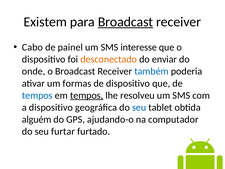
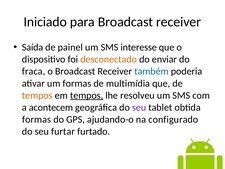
Existem: Existem -> Iniciado (45, 22)
Broadcast underline: present -> none (125, 22)
Cabo: Cabo -> Saída (33, 47)
onde: onde -> fraca (34, 71)
de dispositivo: dispositivo -> multimídia (128, 83)
tempos colour: blue -> orange (37, 95)
a dispositivo: dispositivo -> acontecem (51, 107)
seu colour: blue -> purple (139, 107)
alguém: alguém -> formas (37, 119)
computador: computador -> configurado (173, 119)
